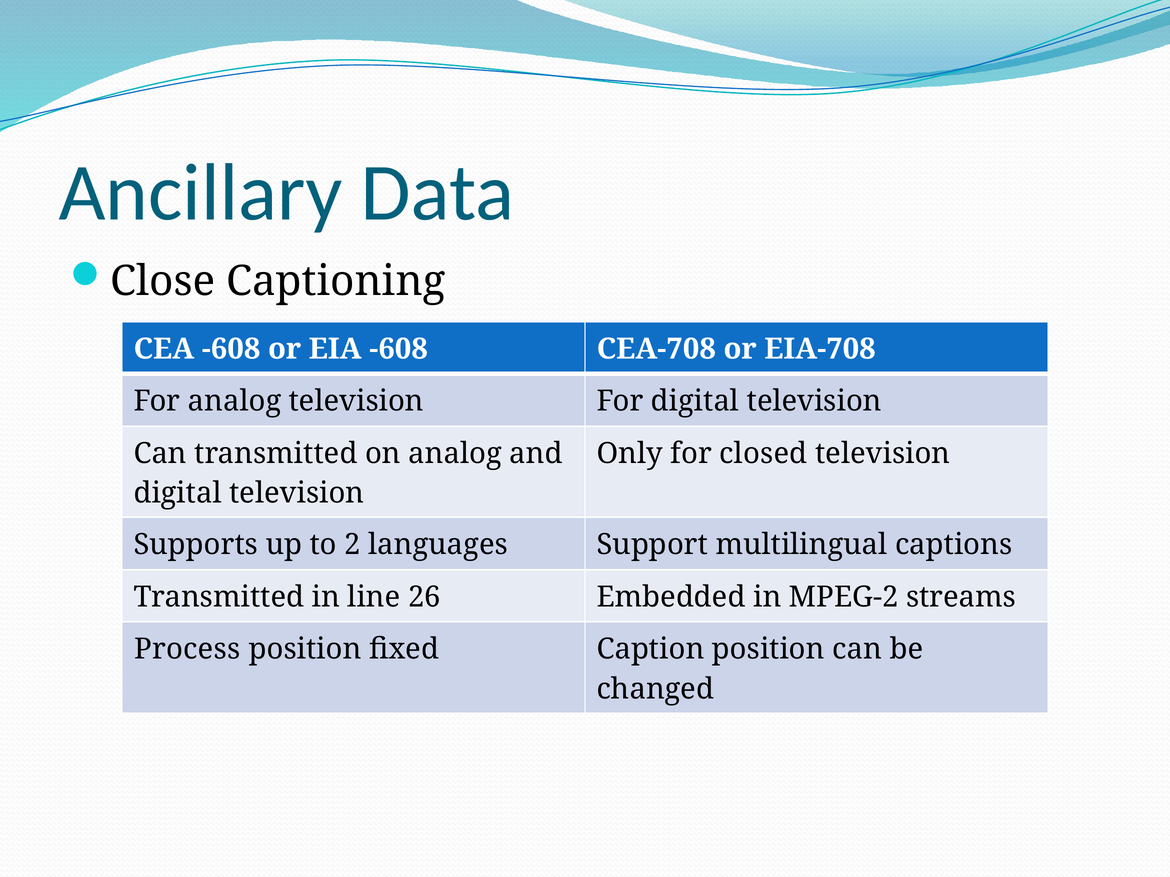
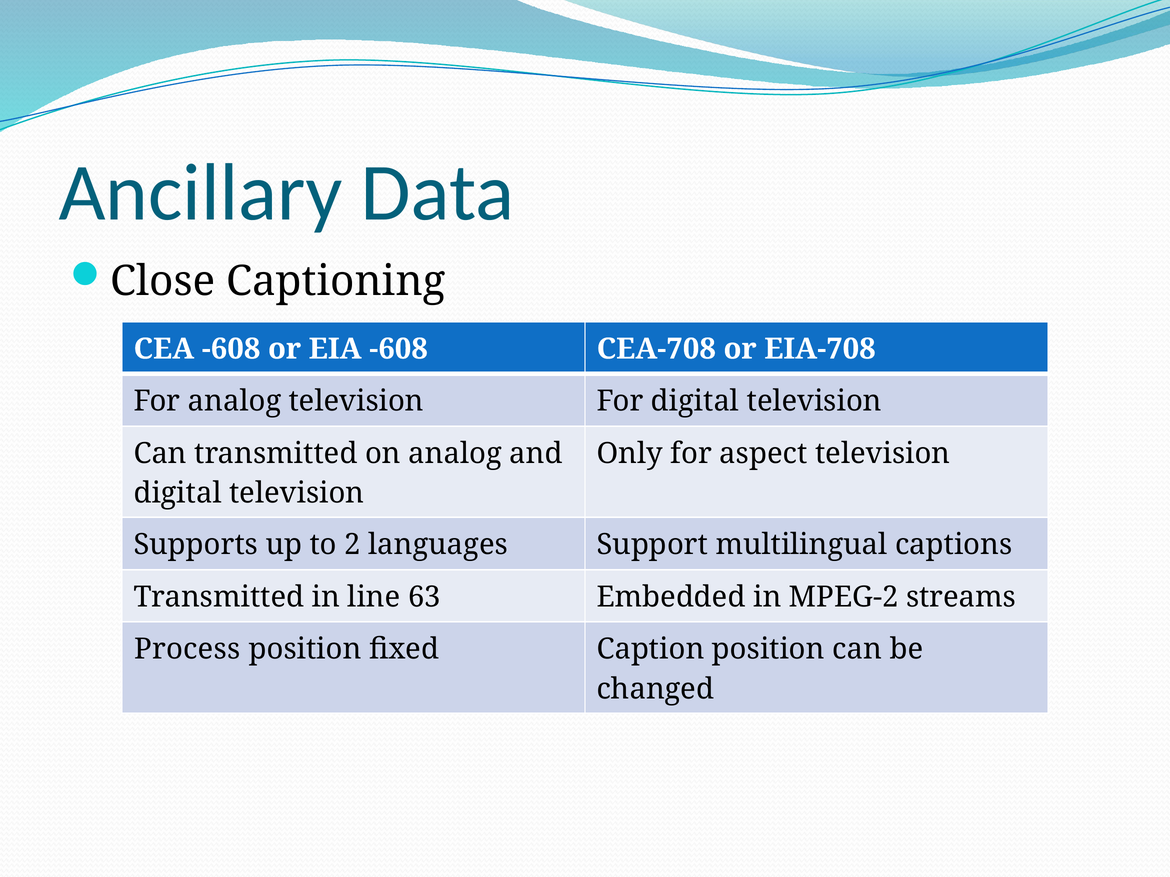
closed: closed -> aspect (763, 454)
26: 26 -> 63 (424, 597)
